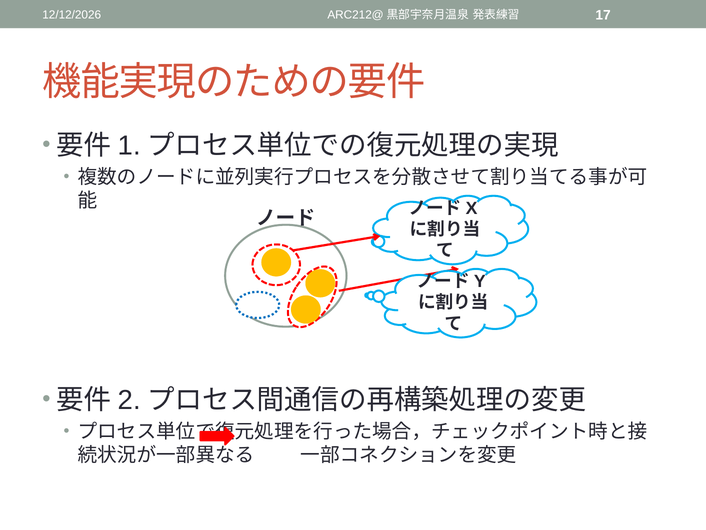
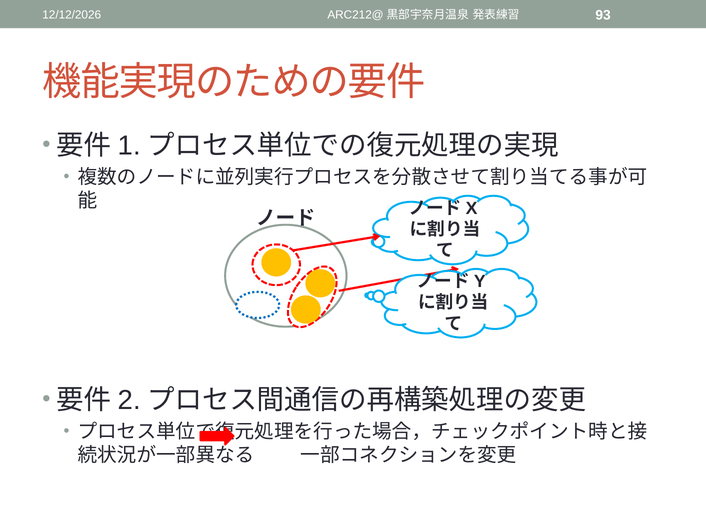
17: 17 -> 93 (603, 15)
